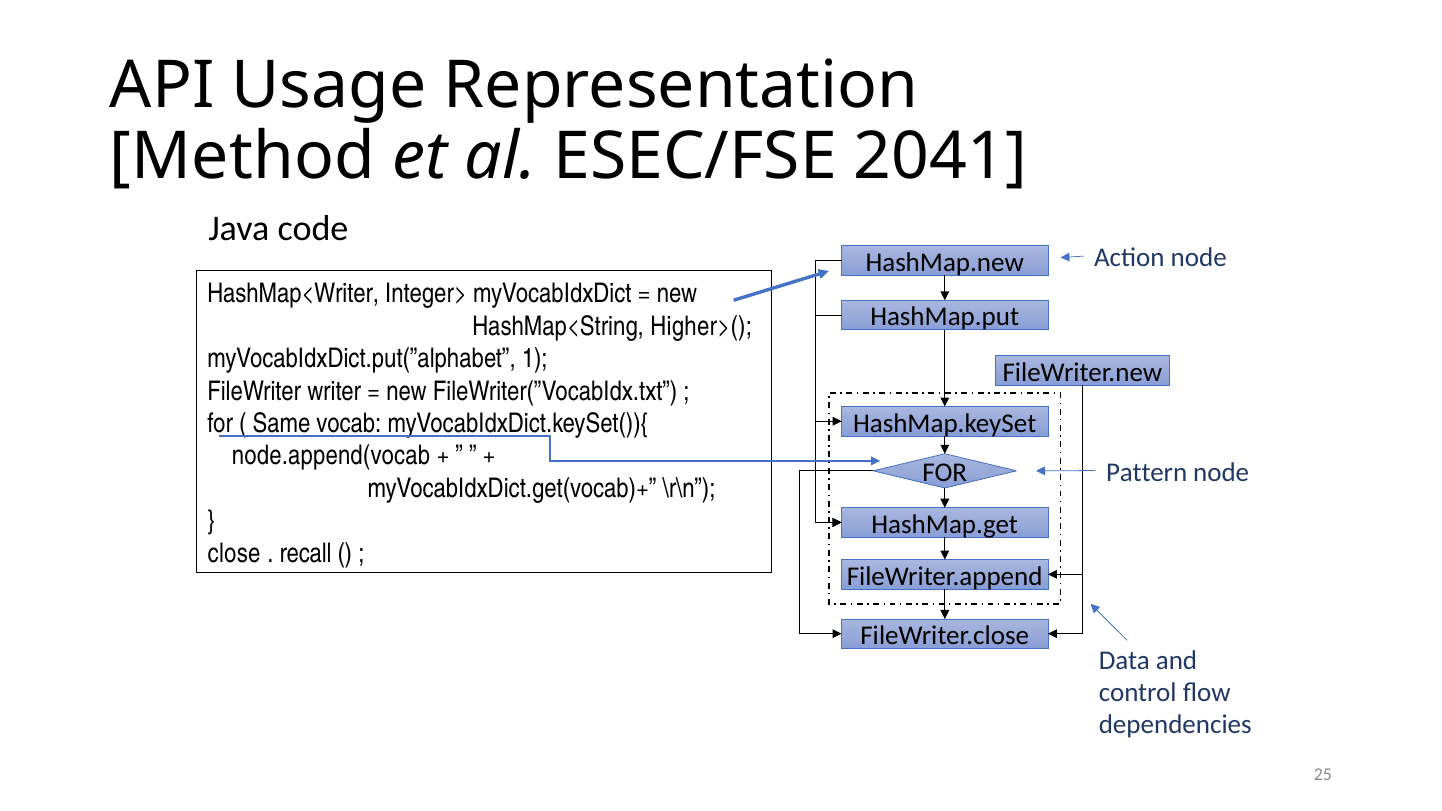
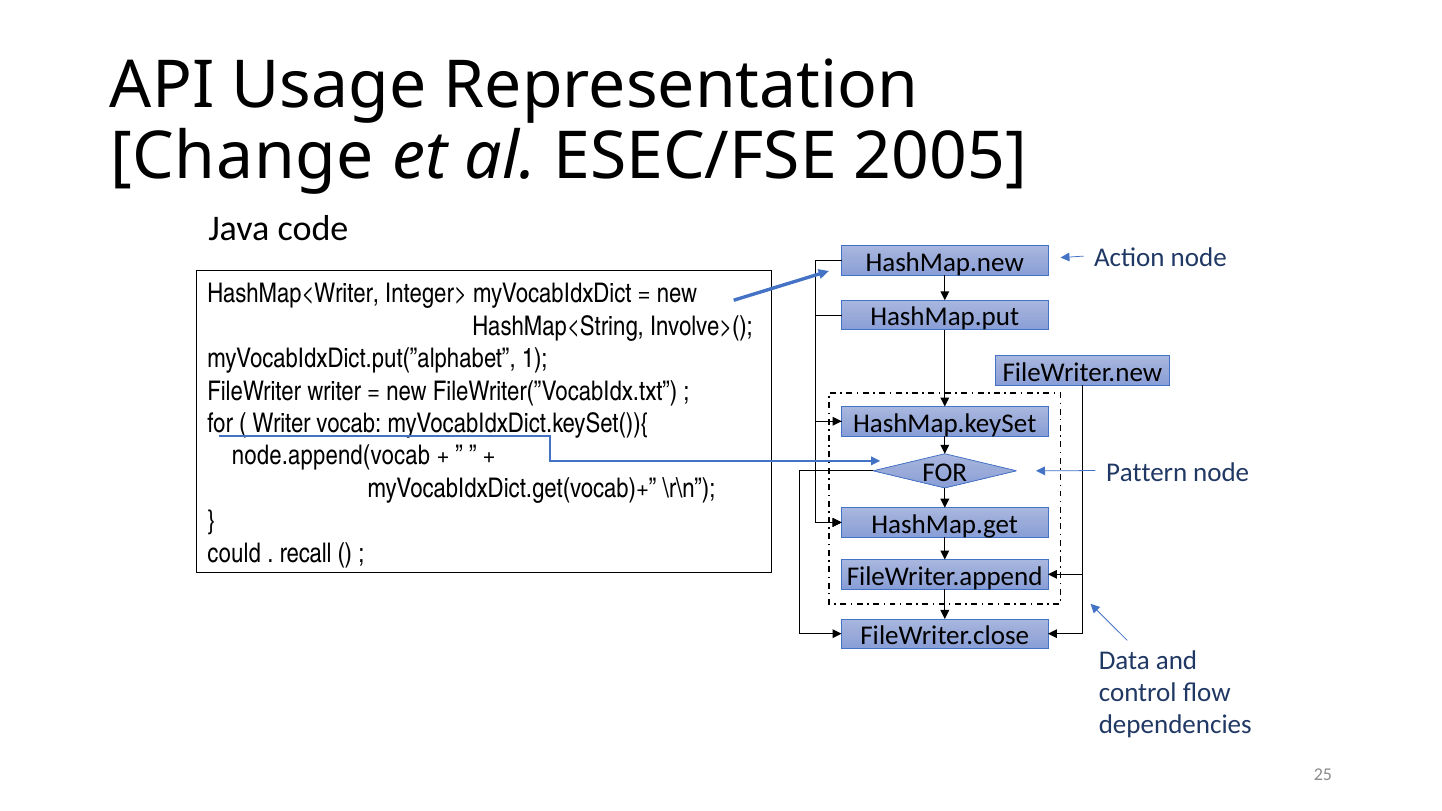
Method: Method -> Change (242, 157)
2041: 2041 -> 2005 (940, 157)
Higher>(: Higher>( -> Involve>( (701, 326)
Same: Same -> Writer (282, 424)
close: close -> could (234, 553)
